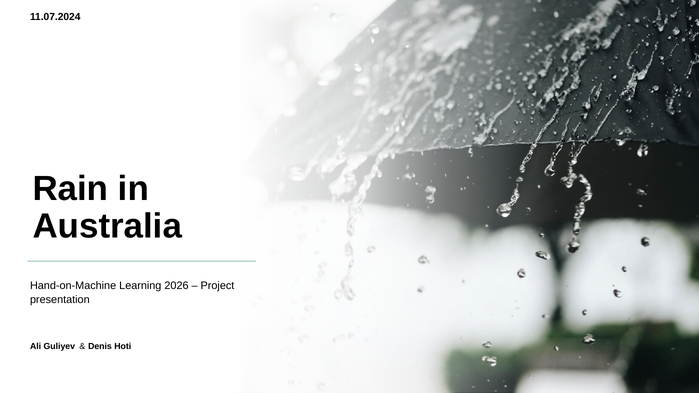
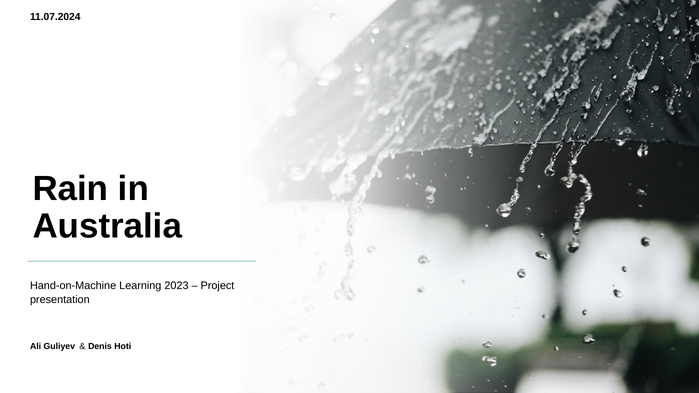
2026: 2026 -> 2023 (177, 286)
